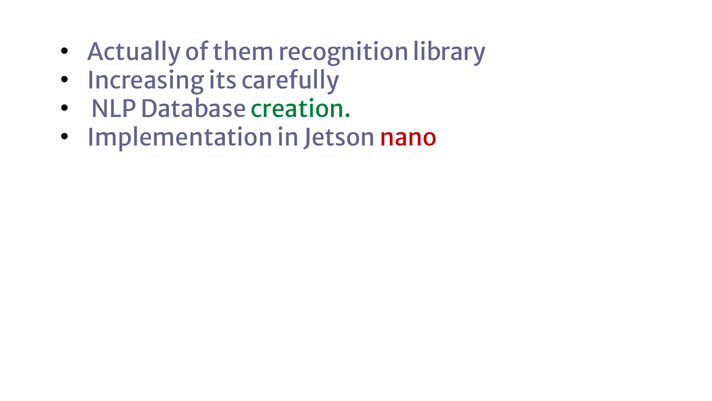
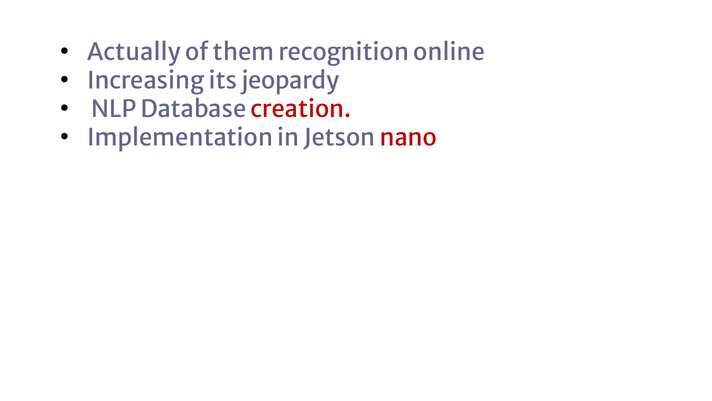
library: library -> online (449, 52)
carefully: carefully -> jeopardy (290, 81)
creation colour: green -> red (301, 109)
